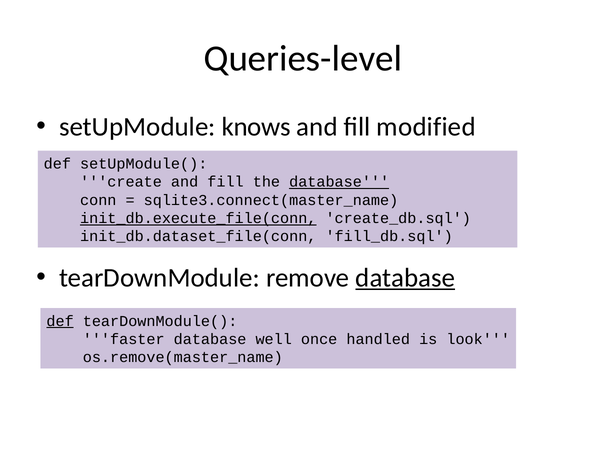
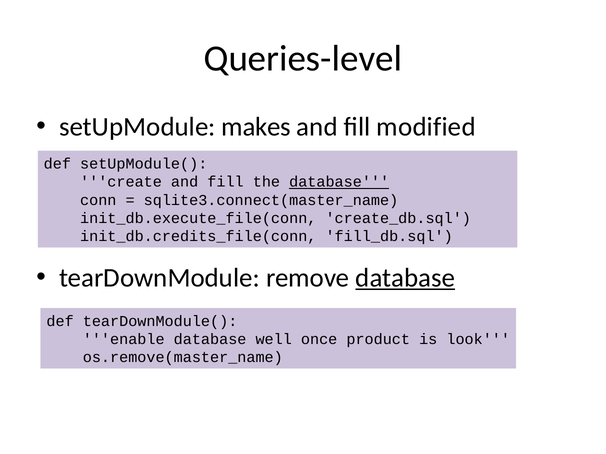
knows: knows -> makes (256, 127)
init_db.execute_file(conn underline: present -> none (198, 219)
init_db.dataset_file(conn: init_db.dataset_file(conn -> init_db.credits_file(conn (198, 237)
def underline: present -> none (60, 321)
faster: faster -> enable (124, 340)
handled: handled -> product (378, 340)
